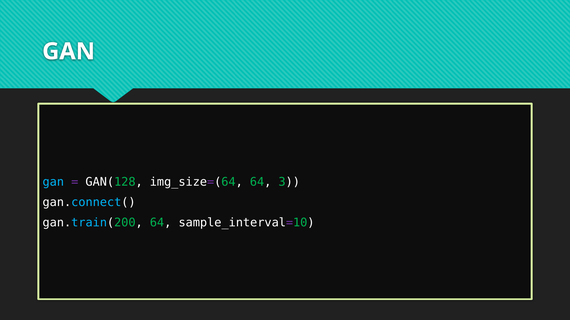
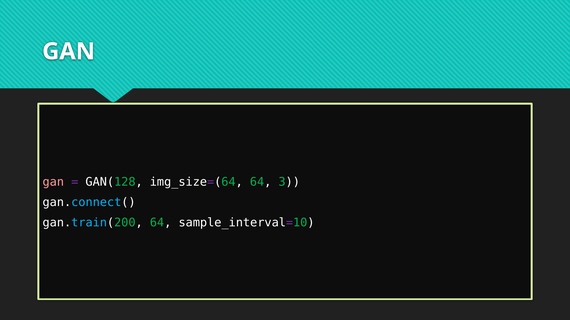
gan colour: light blue -> pink (53, 182)
